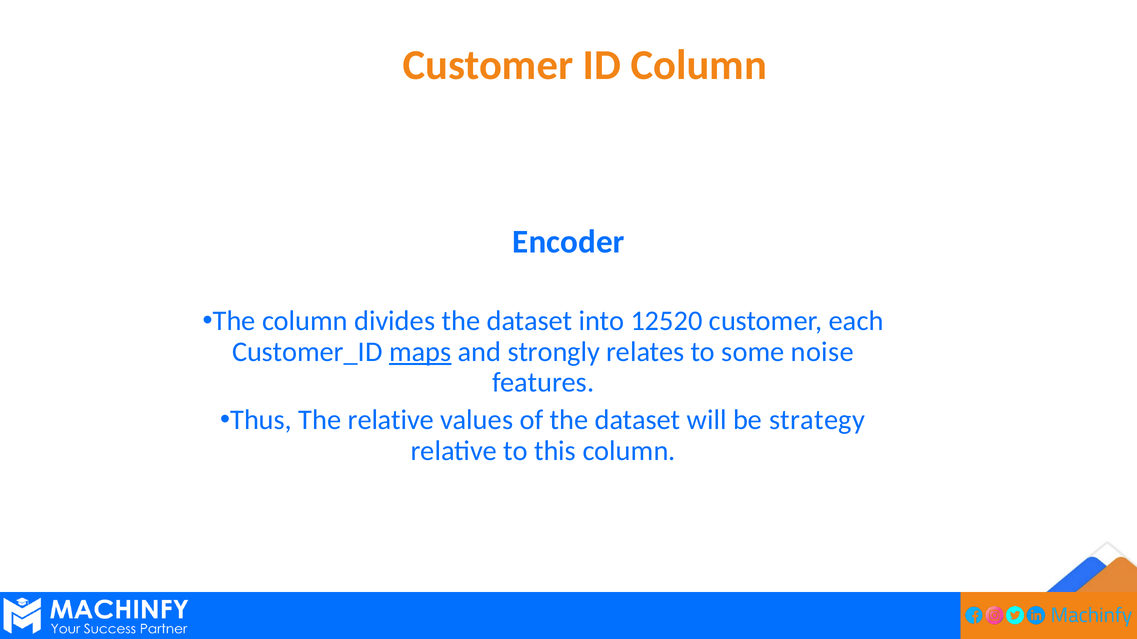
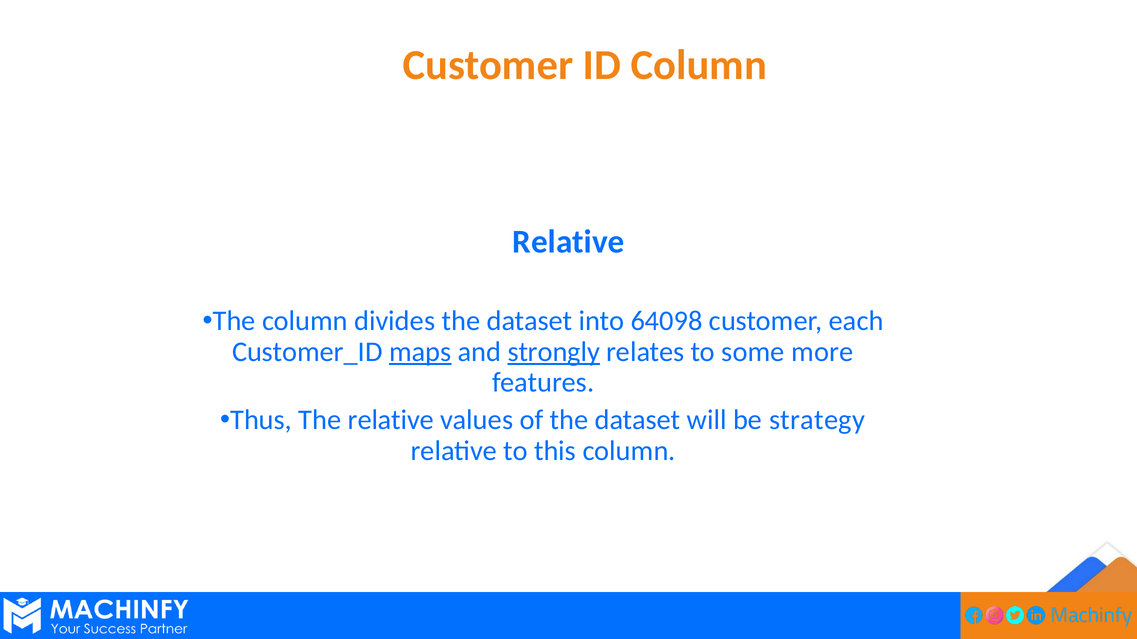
Encoder: Encoder -> Relative (569, 242)
12520: 12520 -> 64098 (667, 321)
strongly underline: none -> present (554, 352)
noise: noise -> more (822, 352)
